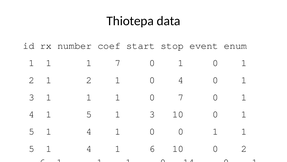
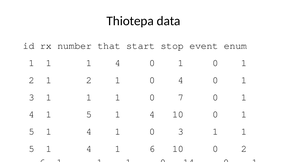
coef: coef -> that (109, 46)
1 1 7: 7 -> 4 (118, 63)
3: 3 -> 4 (152, 114)
0 0: 0 -> 3 (181, 131)
